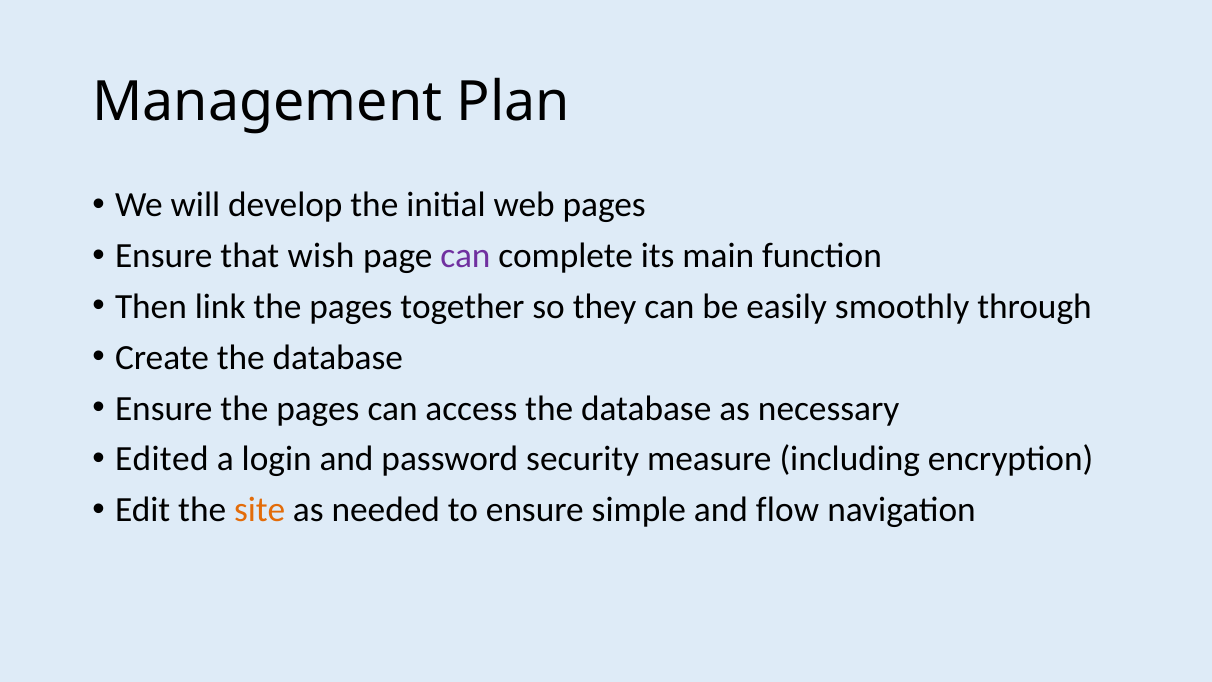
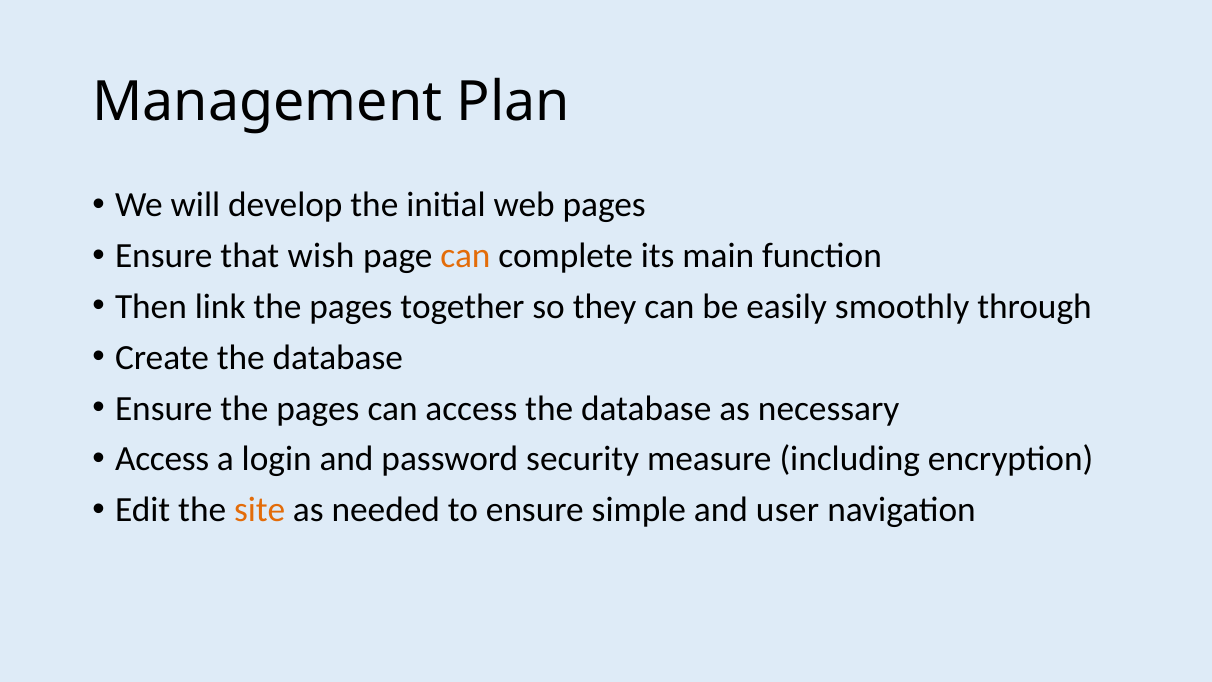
can colour: purple -> orange (465, 256)
Edited: Edited -> Access (162, 459)
flow: flow -> user (787, 510)
